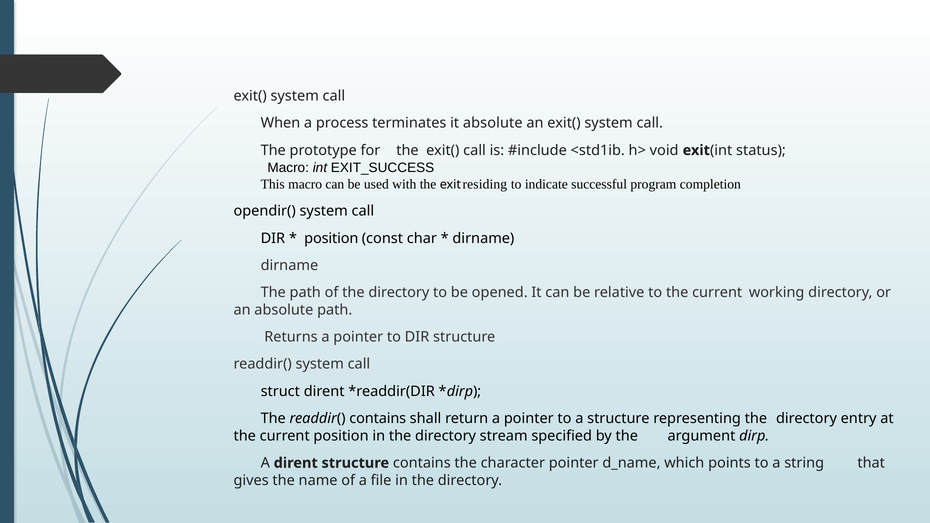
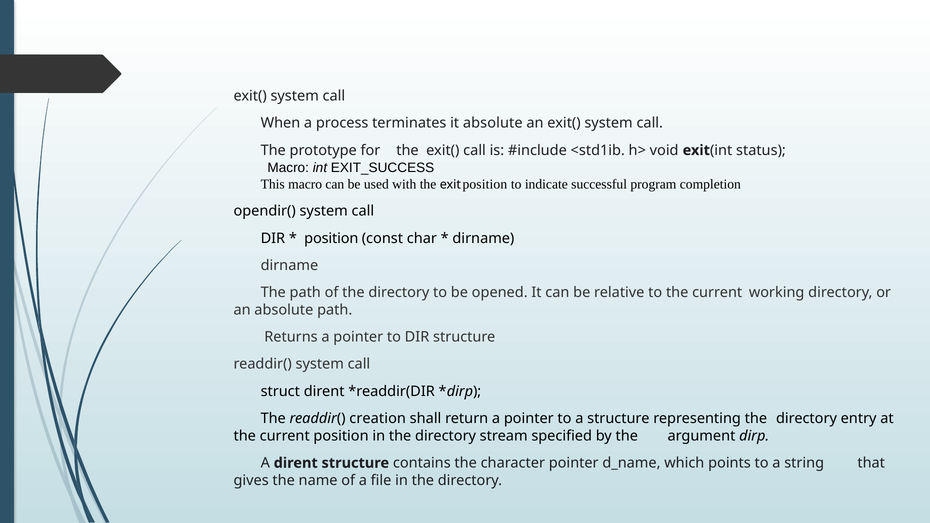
exit residing: residing -> position (485, 185)
readdir( contains: contains -> creation (378, 419)
